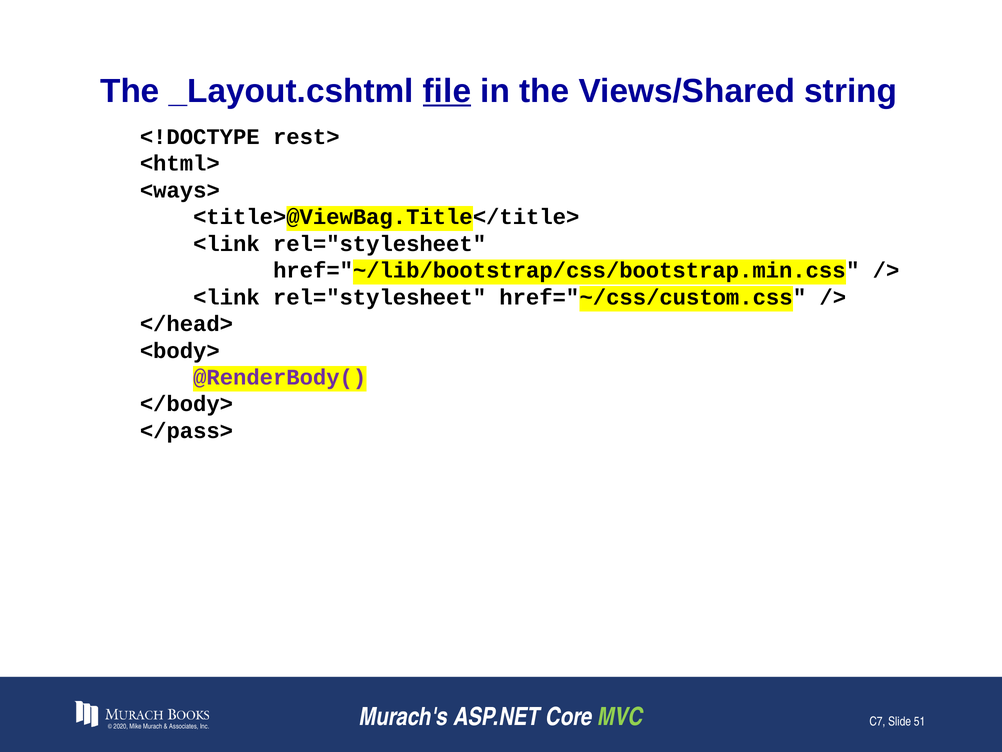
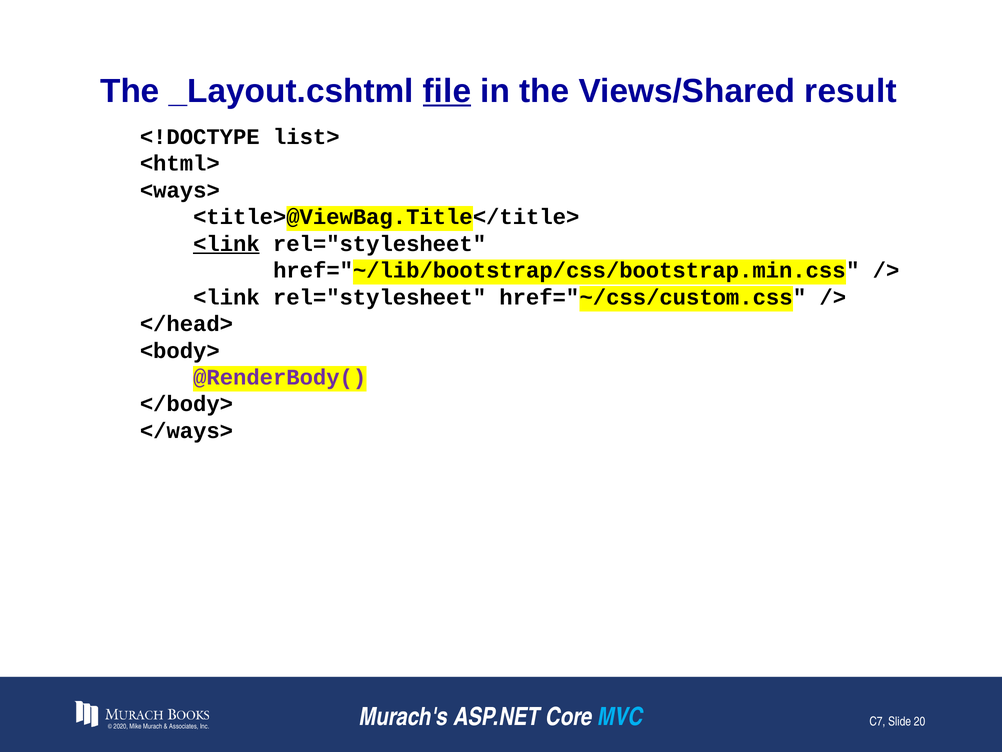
string: string -> result (851, 91)
rest>: rest> -> list> (306, 137)
<link underline: none -> present (226, 244)
</pass>: </pass> -> </ways> (187, 431)
MVC colour: light green -> light blue (620, 716)
51: 51 -> 20 (920, 721)
